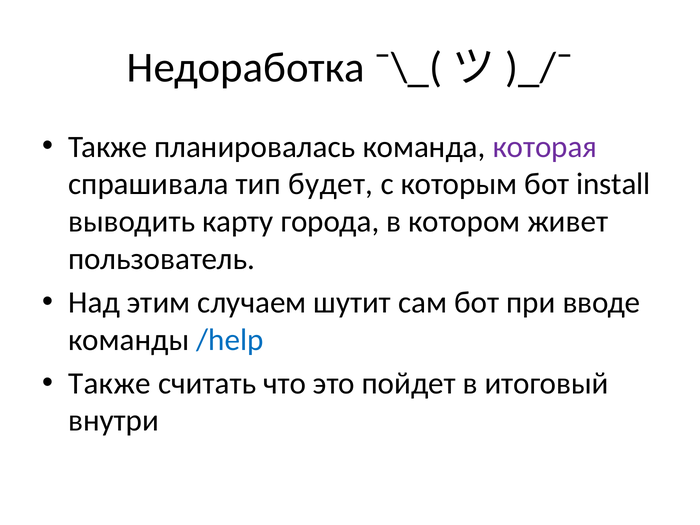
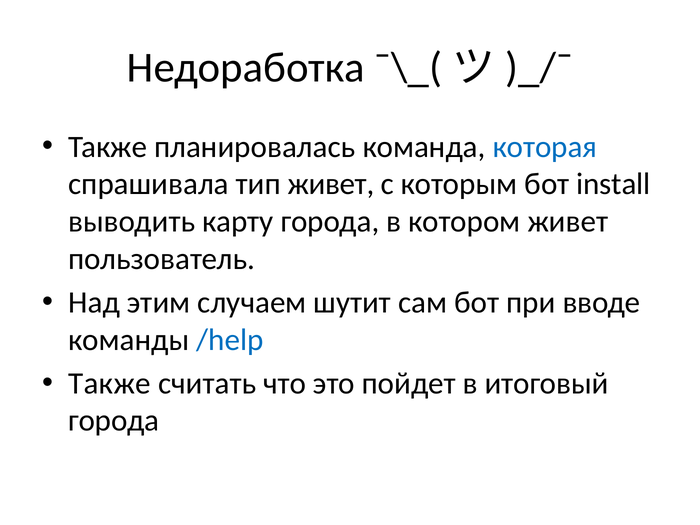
которая colour: purple -> blue (545, 147)
тип будет: будет -> живет (331, 184)
внутри: внутри -> города (114, 421)
